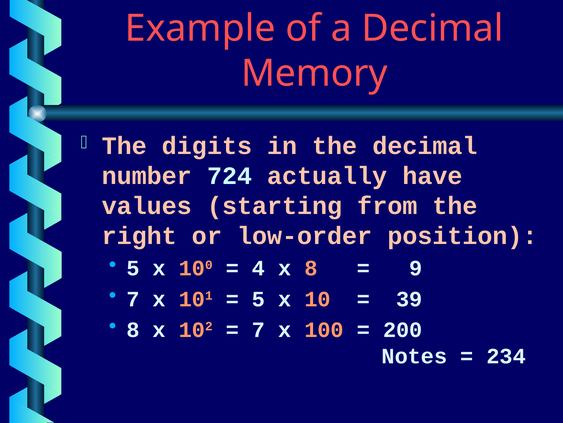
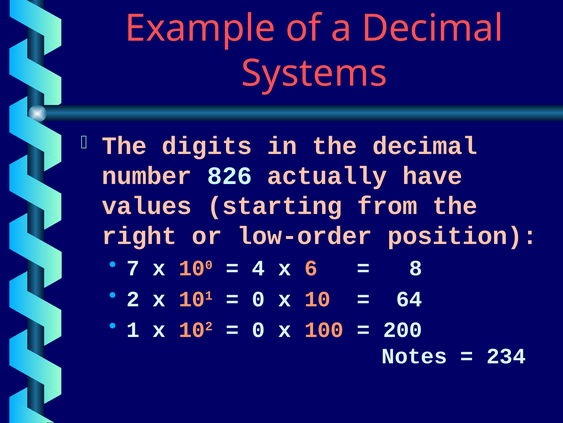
Memory: Memory -> Systems (314, 73)
724: 724 -> 826 (230, 176)
5: 5 -> 7 (133, 268)
x 8: 8 -> 6 (311, 268)
9: 9 -> 8 (416, 268)
7: 7 -> 2 (133, 299)
5: 5 -> 0 (259, 299)
39: 39 -> 64 (409, 299)
8: 8 -> 1 (133, 329)
7: 7 -> 0 (259, 329)
